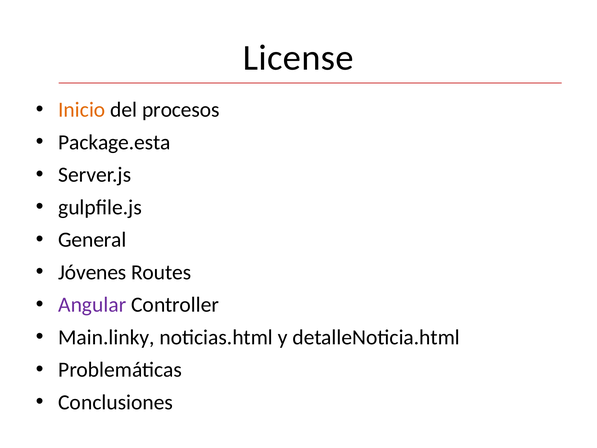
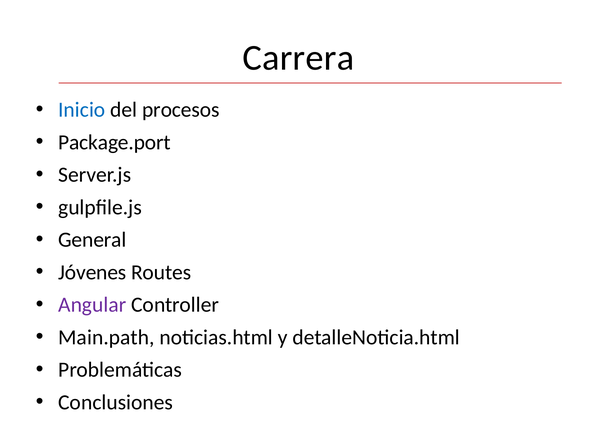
License: License -> Carrera (298, 58)
Inicio colour: orange -> blue (82, 110)
Package.esta: Package.esta -> Package.port (114, 142)
Main.linky: Main.linky -> Main.path (106, 337)
